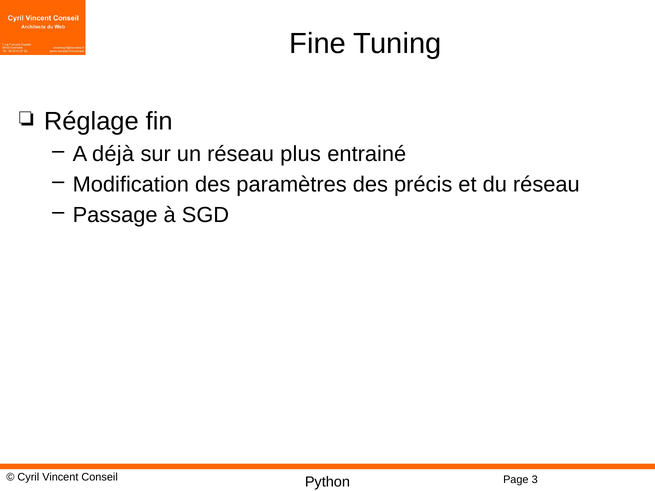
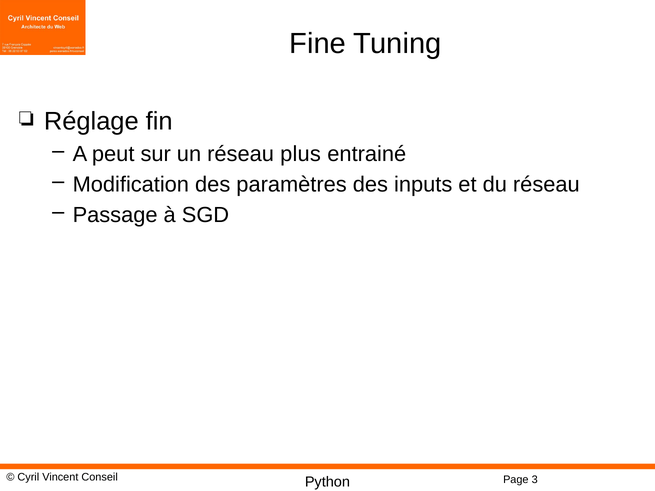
déjà: déjà -> peut (113, 154)
précis: précis -> inputs (423, 185)
